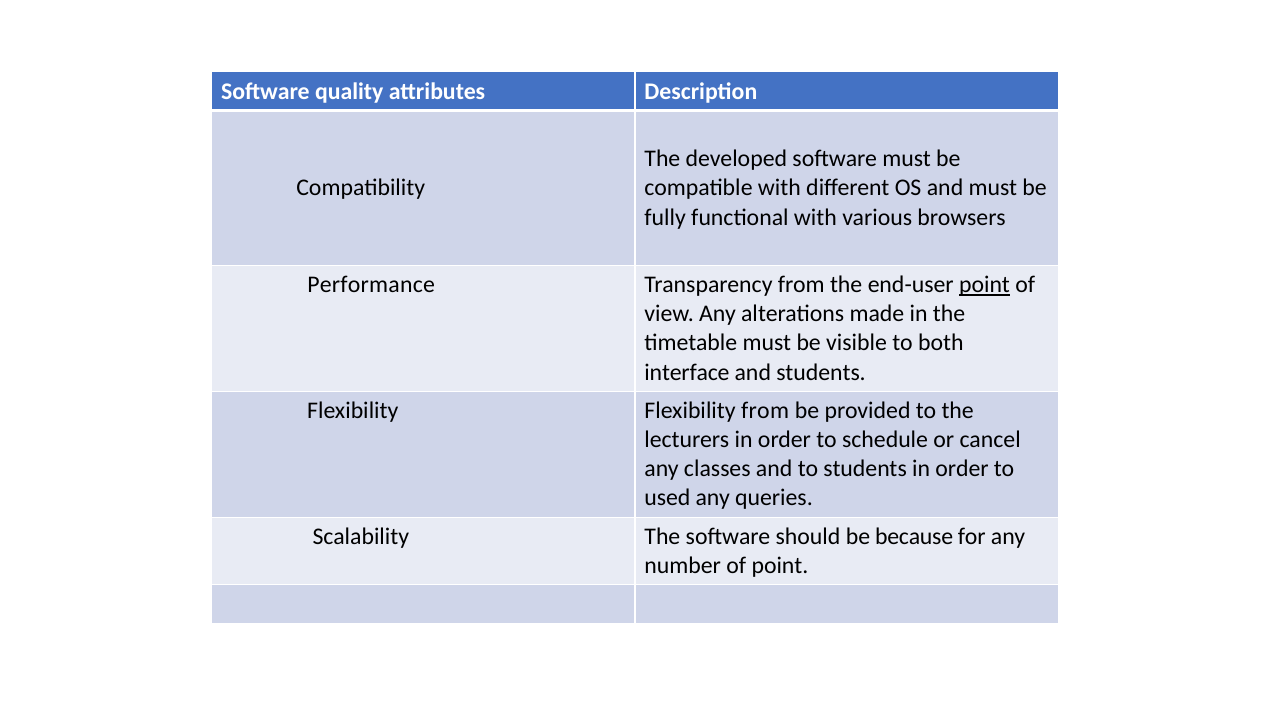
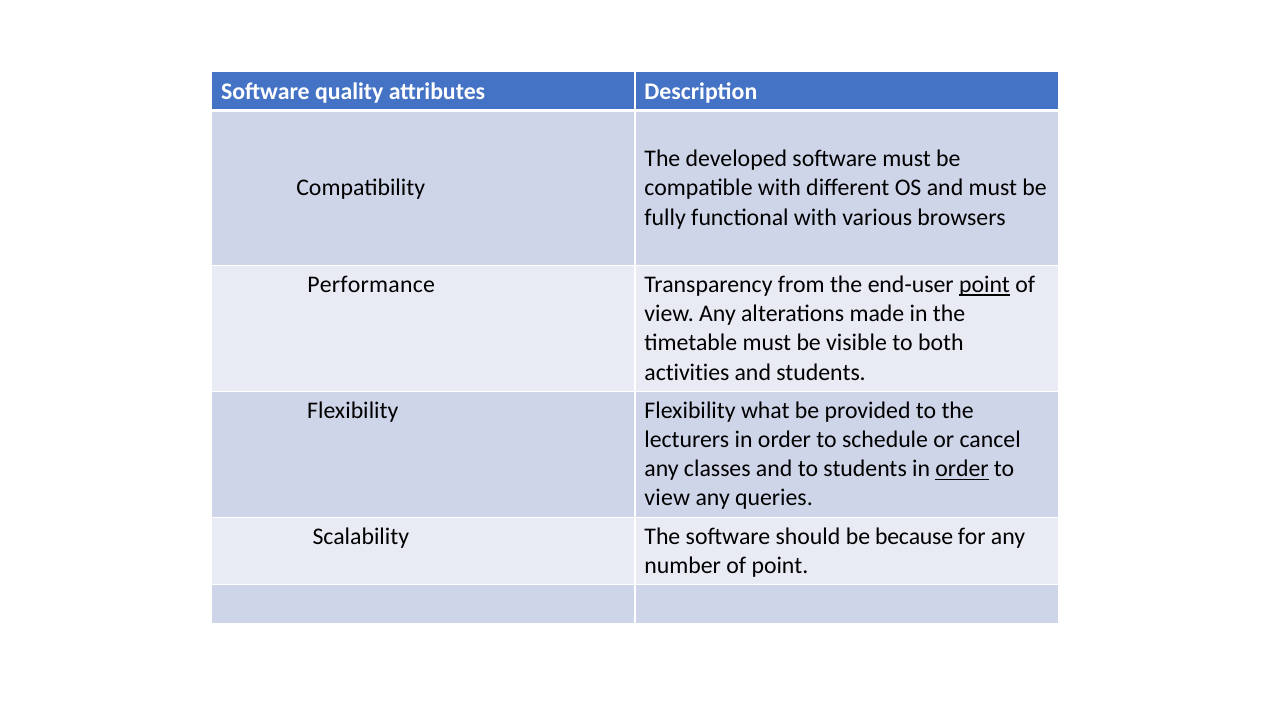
interface: interface -> activities (687, 372)
Flexibility from: from -> what (765, 410)
order underline: none -> present (962, 469)
used: used -> view (667, 498)
